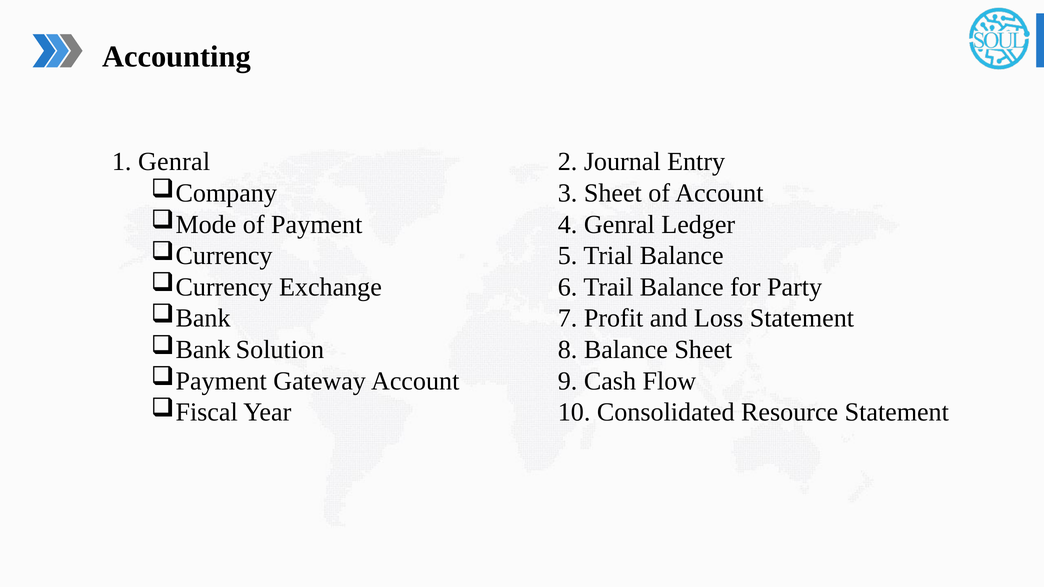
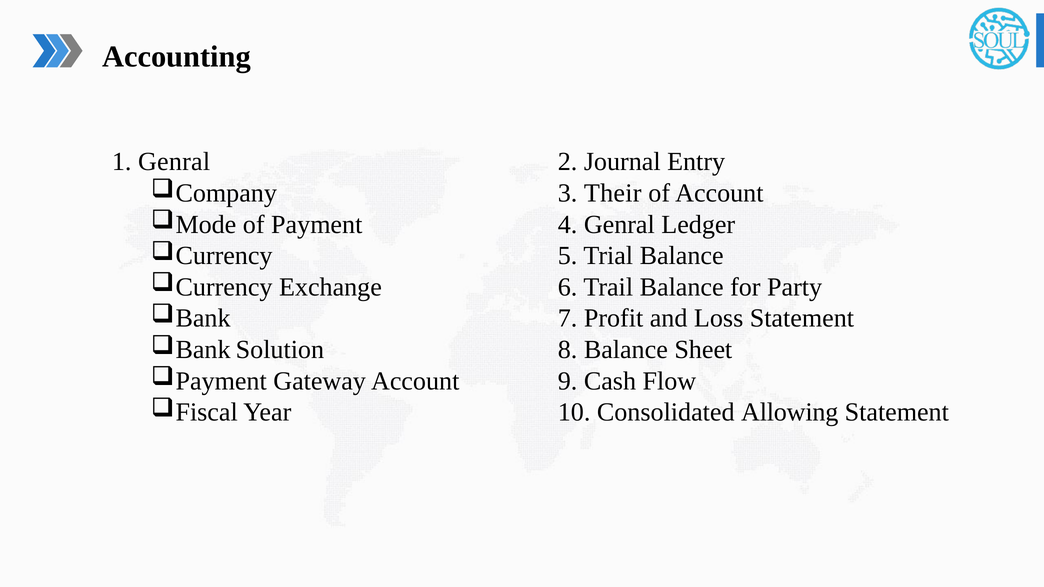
3 Sheet: Sheet -> Their (613, 193)
Resource: Resource -> Allowing (790, 412)
